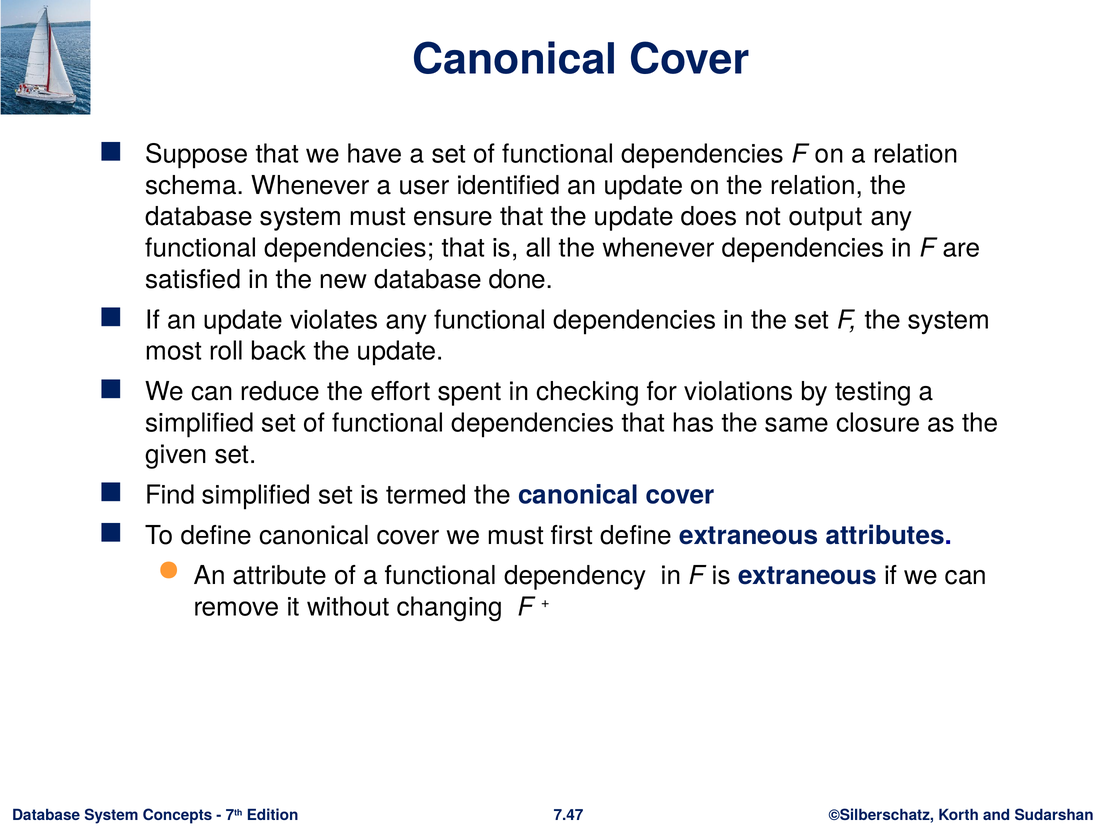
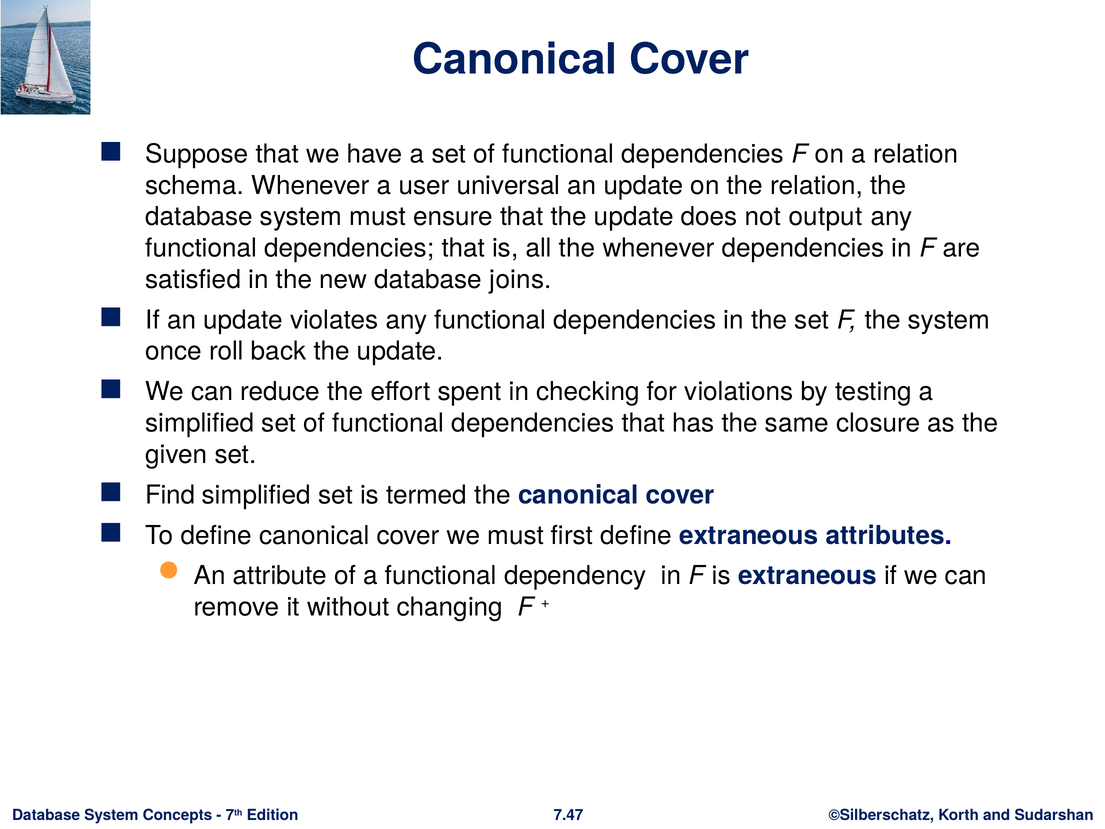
identified: identified -> universal (508, 185)
done: done -> joins (521, 279)
most: most -> once (174, 351)
